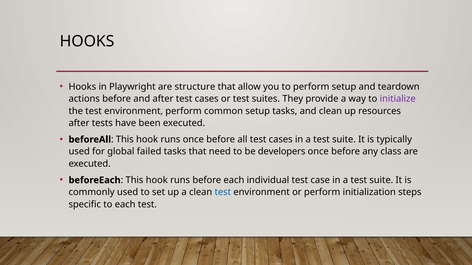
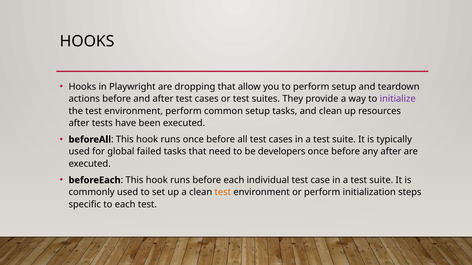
structure: structure -> dropping (195, 87)
any class: class -> after (391, 152)
test colour: blue -> orange (223, 193)
